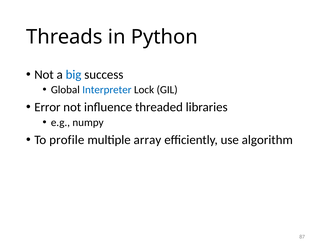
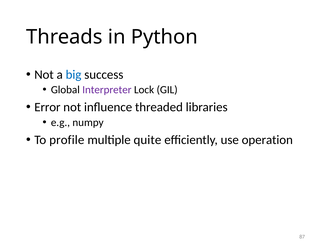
Interpreter colour: blue -> purple (107, 90)
array: array -> quite (147, 140)
algorithm: algorithm -> operation (267, 140)
